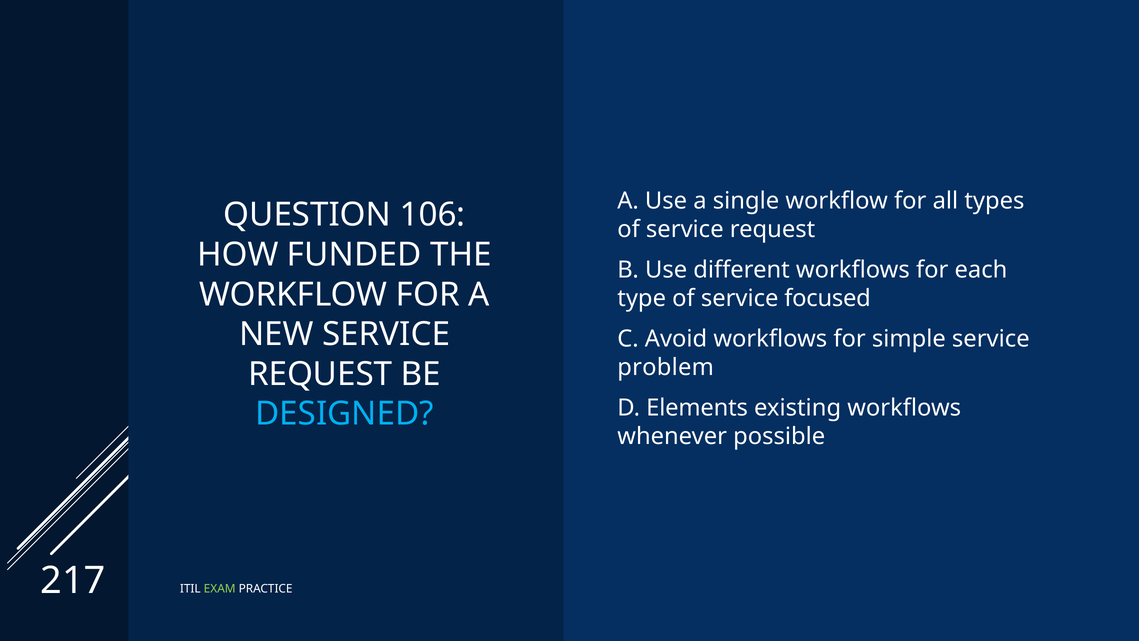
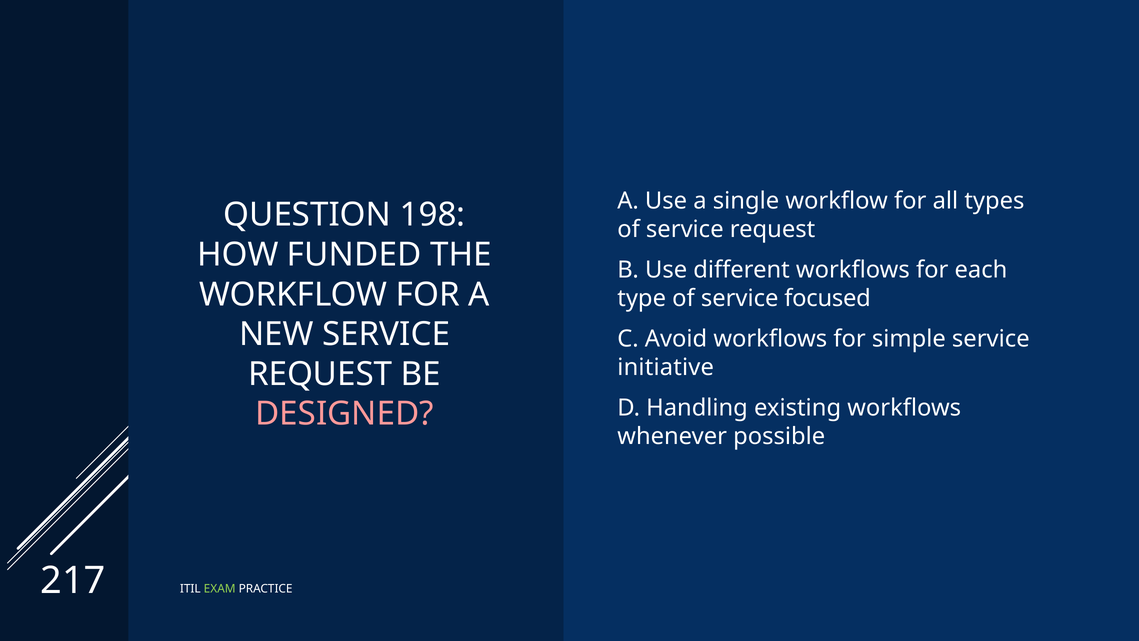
106: 106 -> 198 (432, 215)
problem: problem -> initiative (666, 367)
Elements: Elements -> Handling (697, 408)
DESIGNED colour: light blue -> pink (344, 414)
